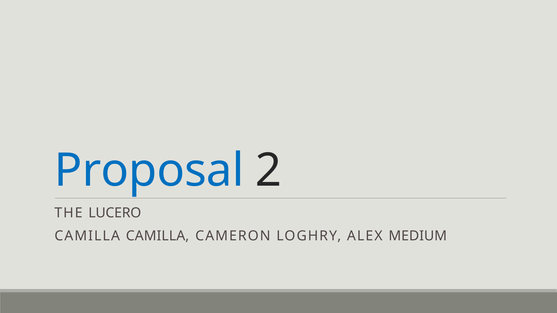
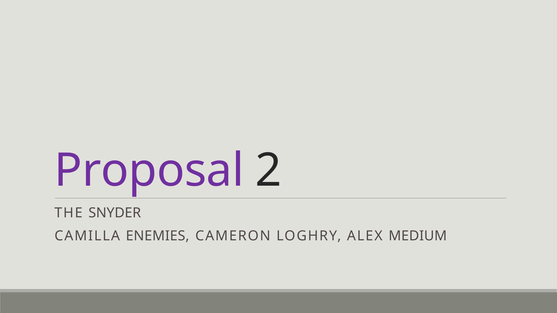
Proposal colour: blue -> purple (149, 171)
LUCERO: LUCERO -> SNYDER (115, 213)
CAMILLA CAMILLA: CAMILLA -> ENEMIES (158, 236)
